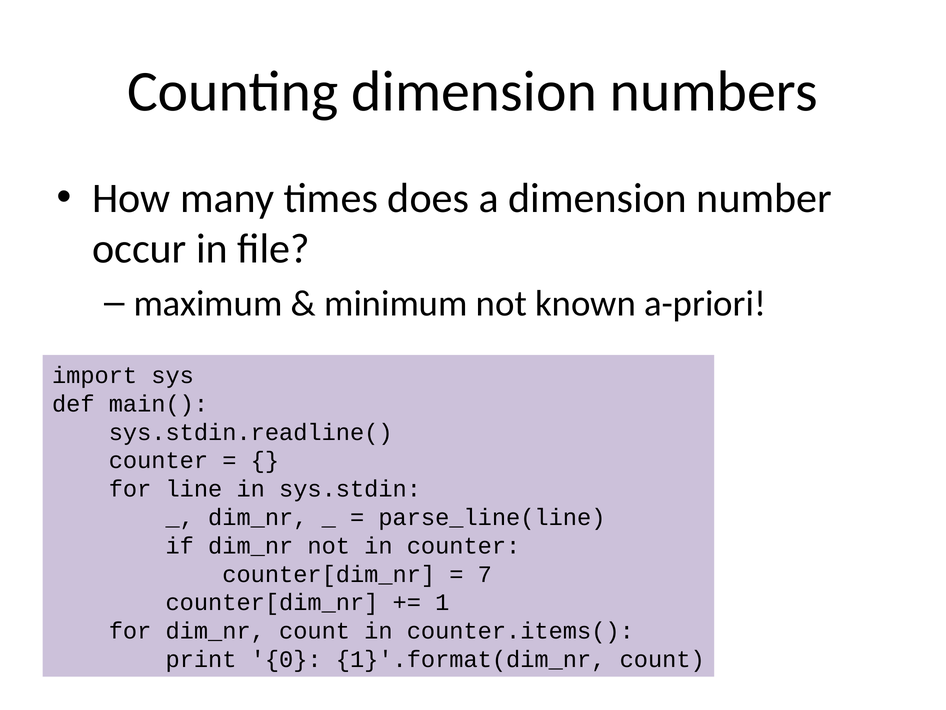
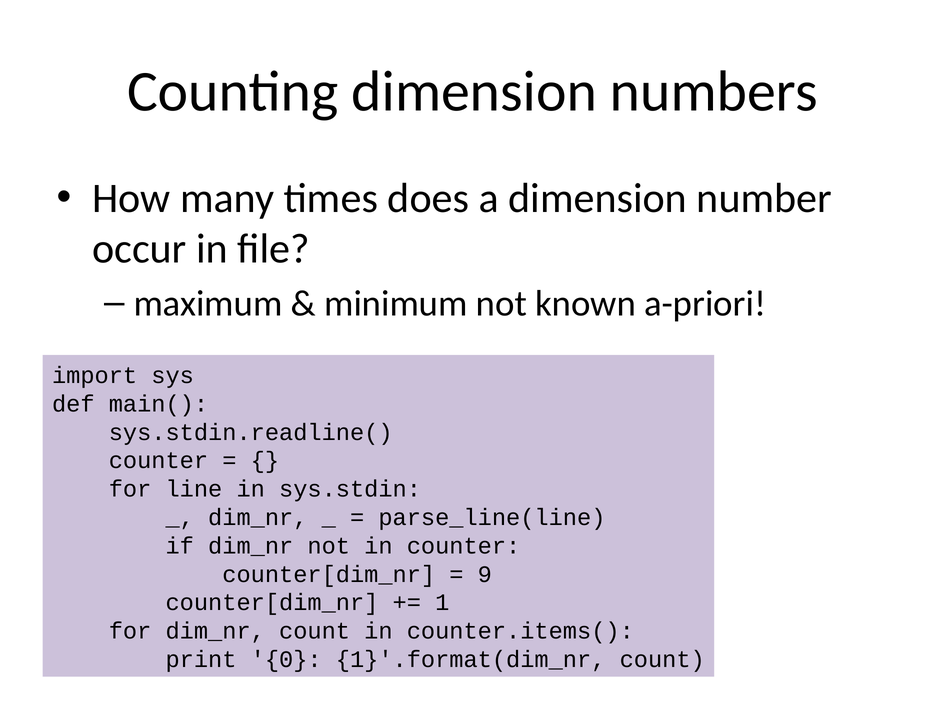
7: 7 -> 9 (485, 574)
